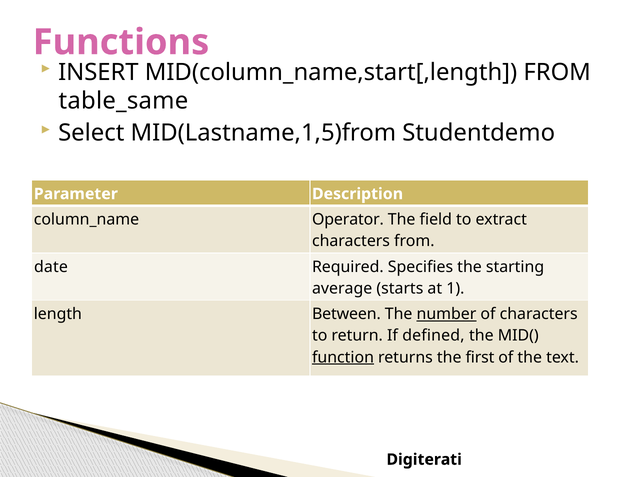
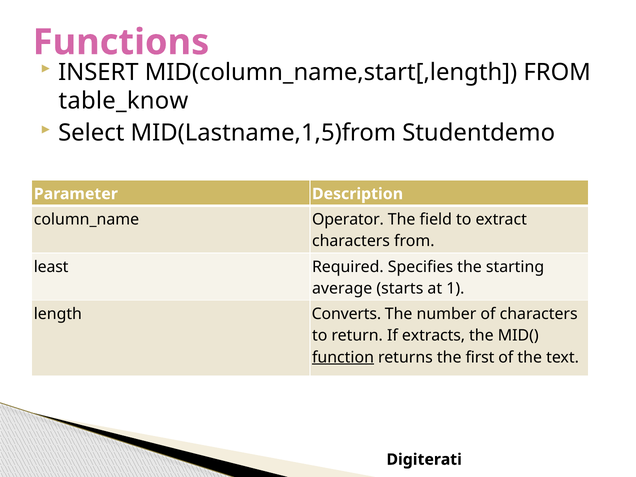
table_same: table_same -> table_know (123, 101)
date: date -> least (51, 267)
Between: Between -> Converts (346, 314)
number underline: present -> none (446, 314)
defined: defined -> extracts (434, 336)
